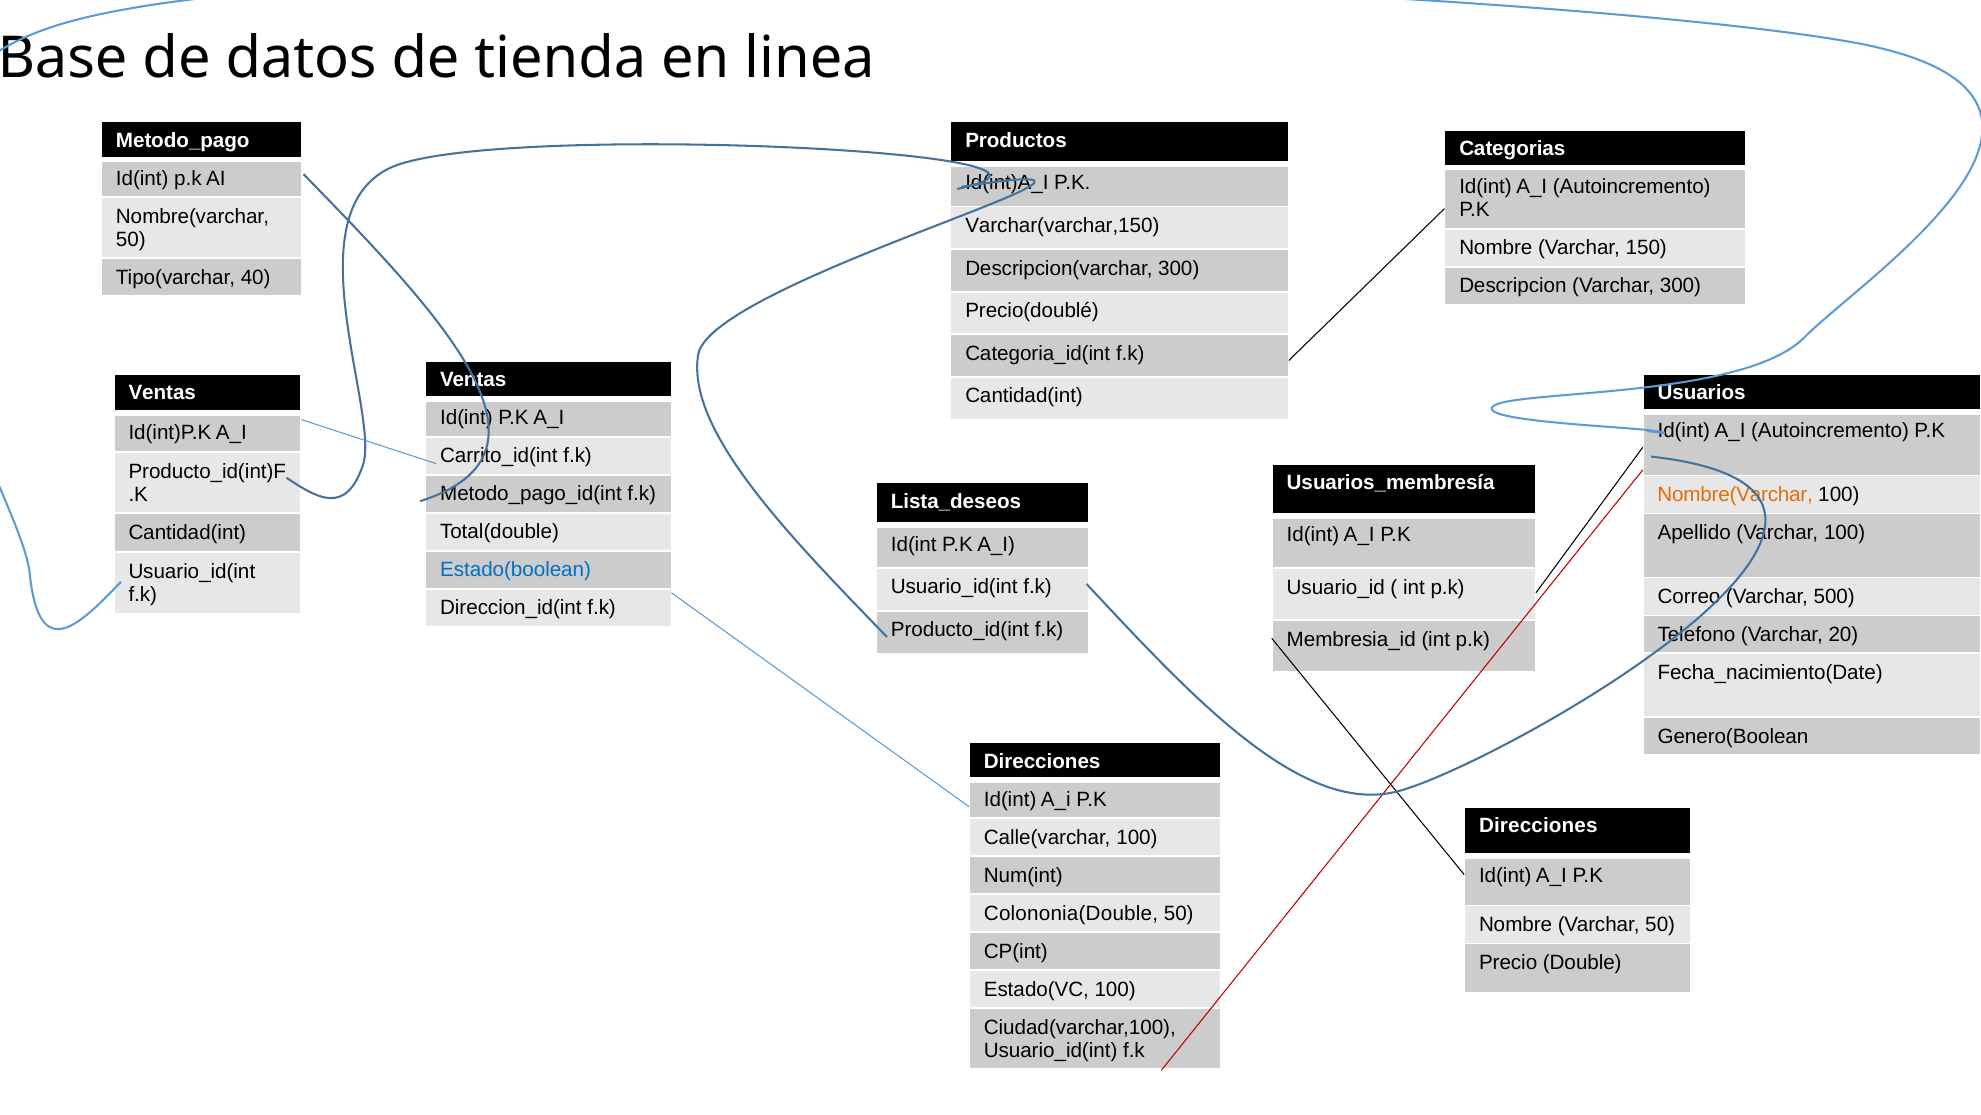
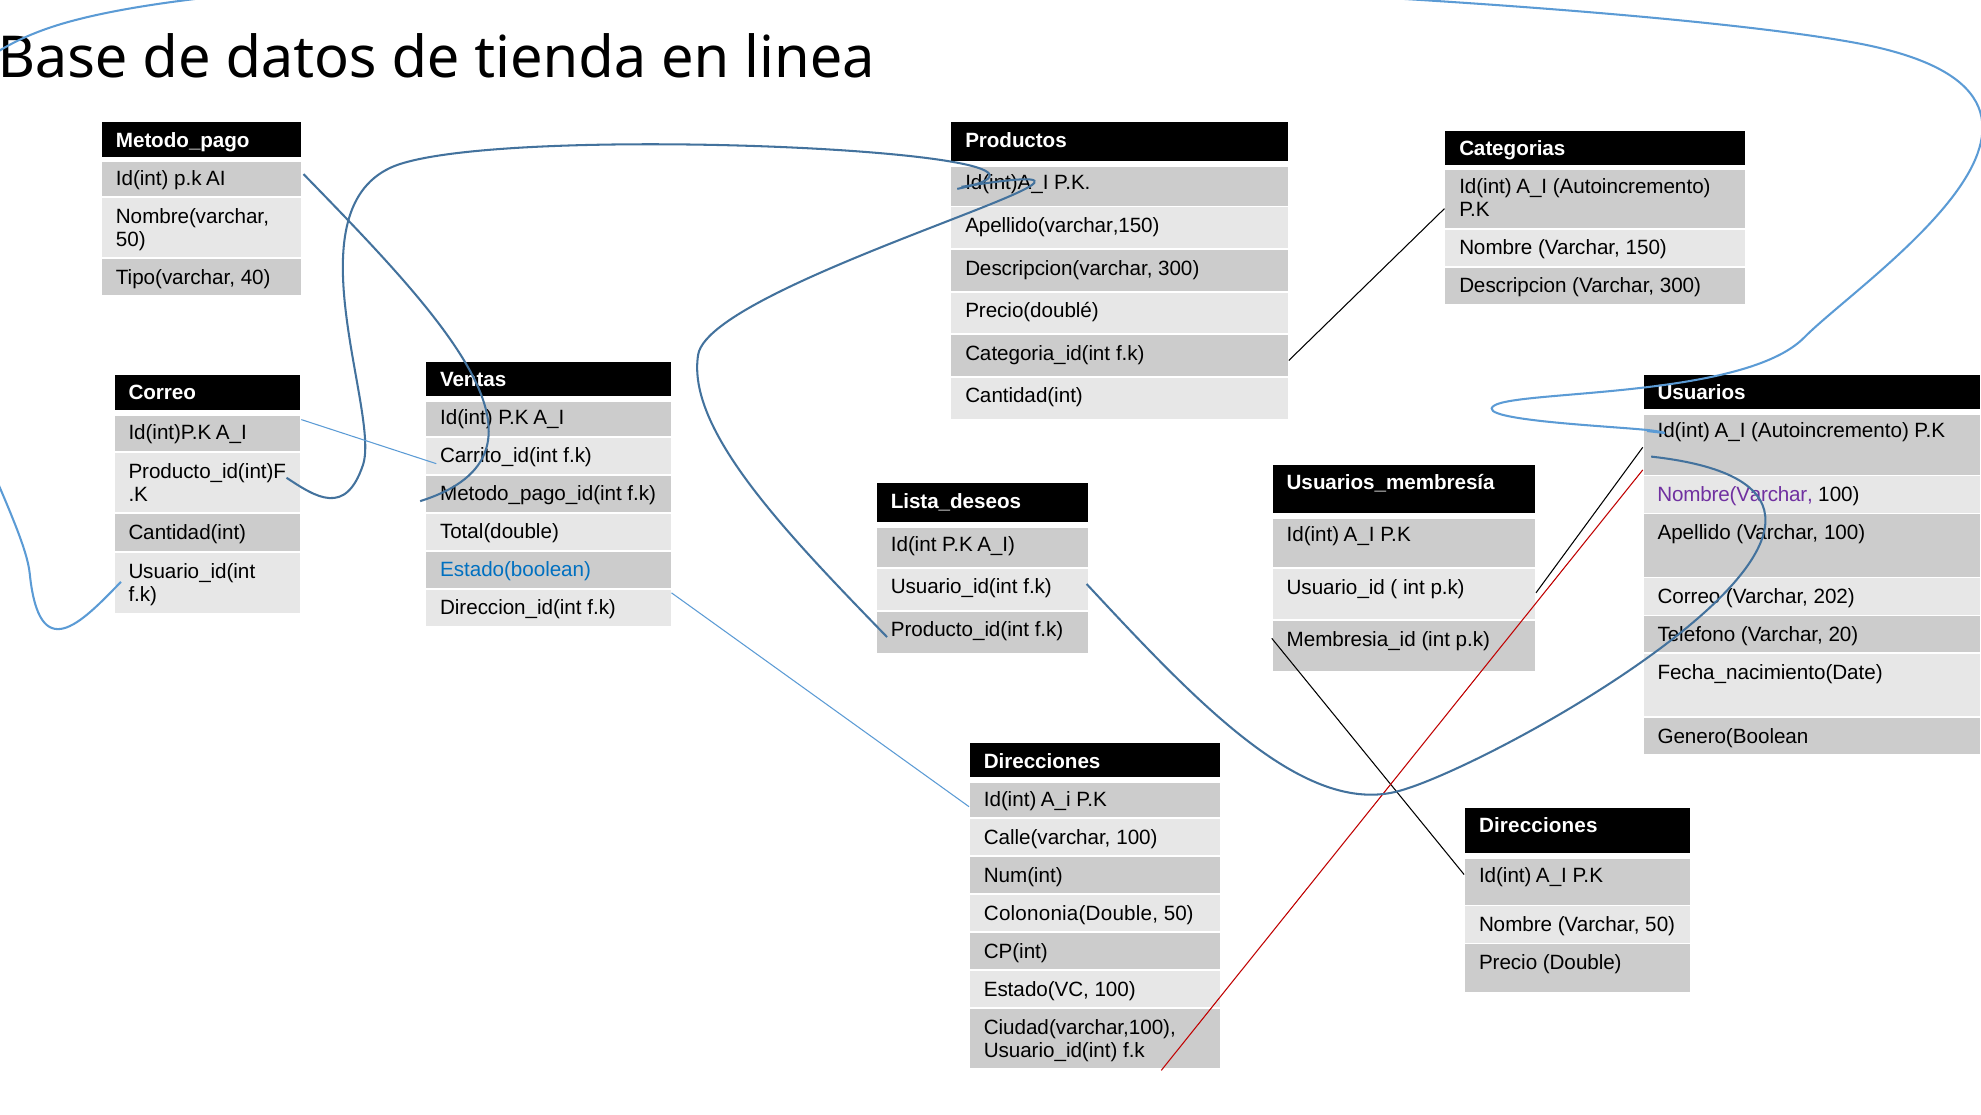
Varchar(varchar,150: Varchar(varchar,150 -> Apellido(varchar,150 (1062, 226)
Ventas: Ventas -> Correo (162, 393)
Nombre(Varchar colour: orange -> purple (1735, 495)
500: 500 -> 202 (1834, 596)
